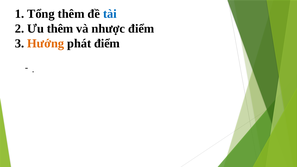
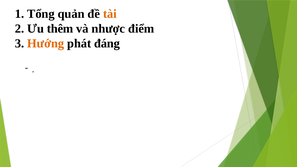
Tổng thêm: thêm -> quản (71, 14)
tài colour: blue -> orange (110, 14)
phát điểm: điểm -> đáng (107, 44)
